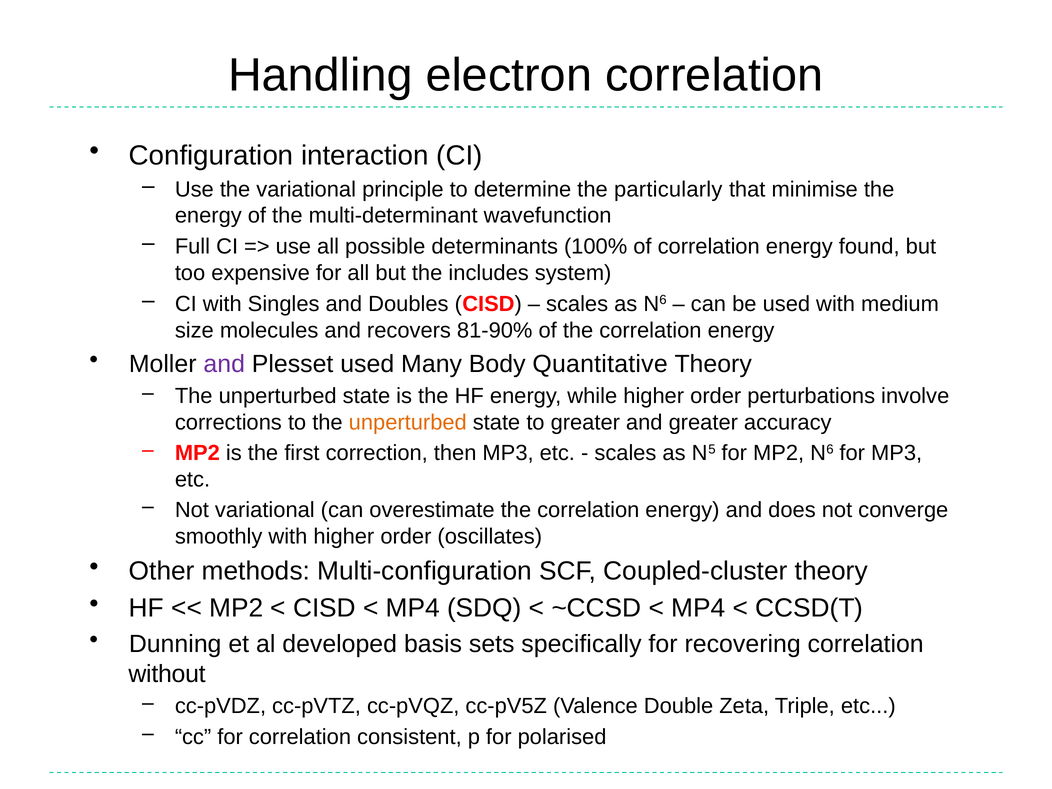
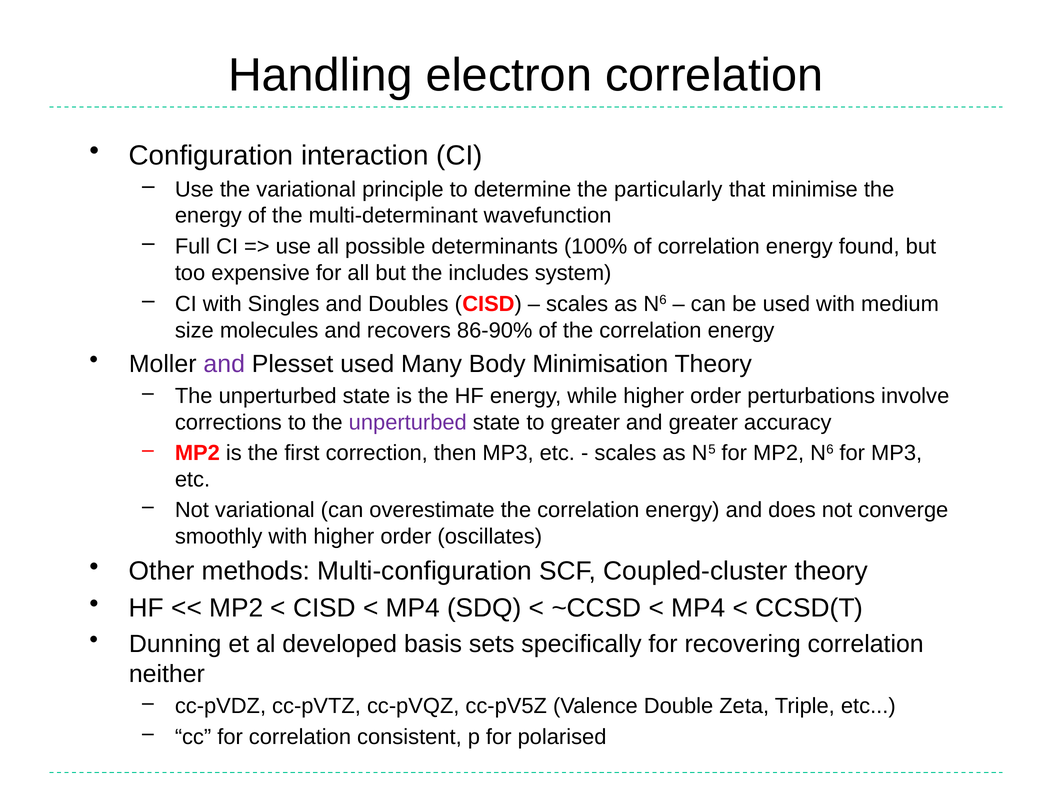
81-90%: 81-90% -> 86-90% (495, 330)
Quantitative: Quantitative -> Minimisation (600, 364)
unperturbed colour: orange -> purple (408, 422)
without: without -> neither (167, 674)
